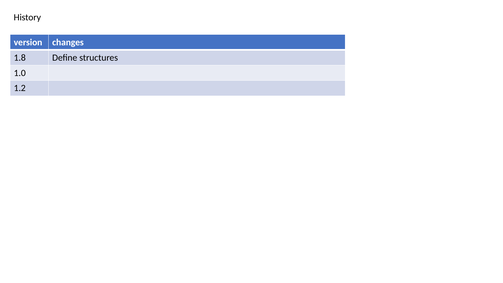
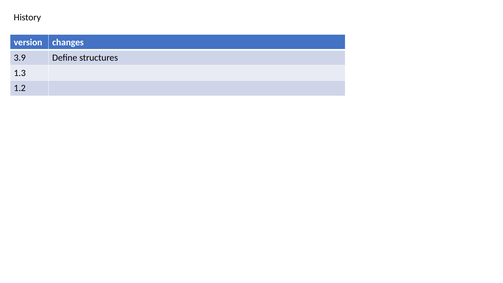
1.8: 1.8 -> 3.9 (20, 58)
1.0: 1.0 -> 1.3 (20, 73)
